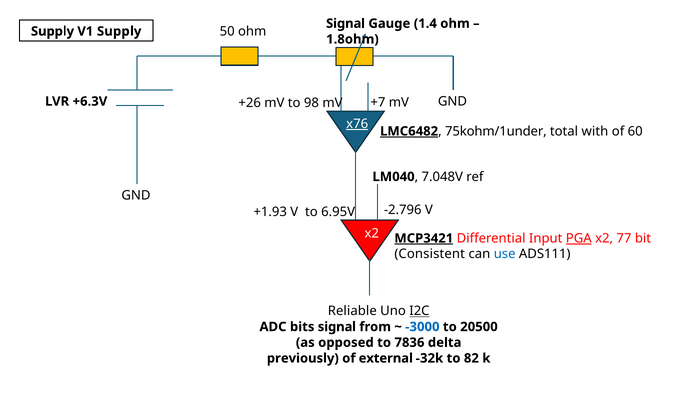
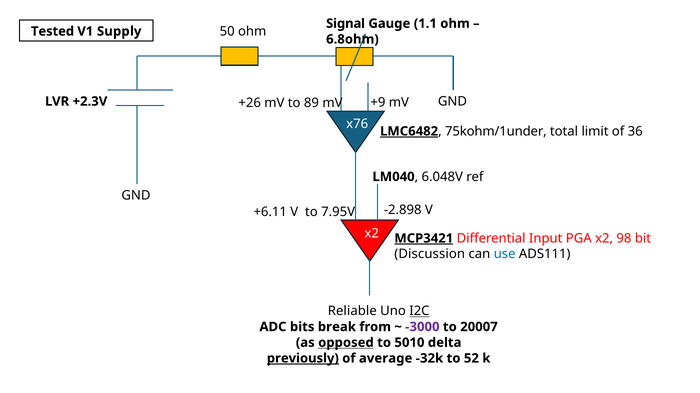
1.4: 1.4 -> 1.1 (425, 24)
Supply: Supply -> Tested (53, 31)
1.8ohm: 1.8ohm -> 6.8ohm (352, 39)
98: 98 -> 89 (311, 103)
+7: +7 -> +9 (378, 103)
+6.3V: +6.3V -> +2.3V (90, 102)
x76 underline: present -> none (357, 124)
with: with -> limit (595, 131)
60: 60 -> 36 (635, 131)
7.048V: 7.048V -> 6.048V (442, 177)
-2.796: -2.796 -> -2.898 (403, 211)
+1.93: +1.93 -> +6.11 (270, 212)
6.95V: 6.95V -> 7.95V (338, 212)
PGA underline: present -> none (579, 239)
77: 77 -> 98 (624, 239)
Consistent: Consistent -> Discussion (430, 255)
bits signal: signal -> break (337, 327)
-3000 colour: blue -> purple (422, 327)
20500: 20500 -> 20007 (479, 327)
opposed underline: none -> present (346, 343)
7836: 7836 -> 5010 (409, 343)
previously underline: none -> present (303, 359)
external: external -> average (386, 359)
82: 82 -> 52 (471, 359)
